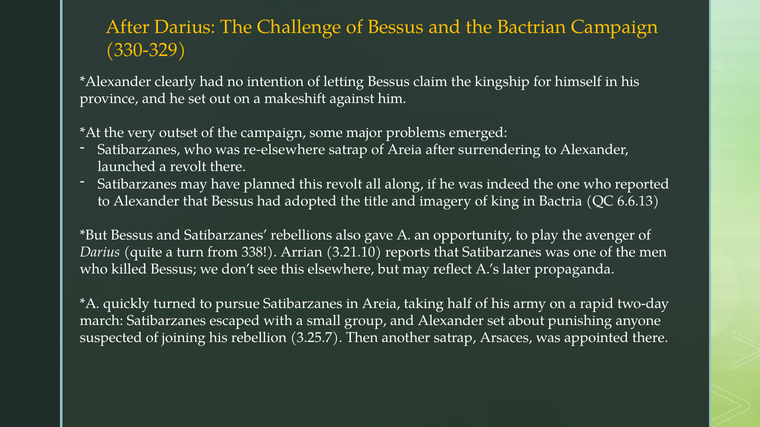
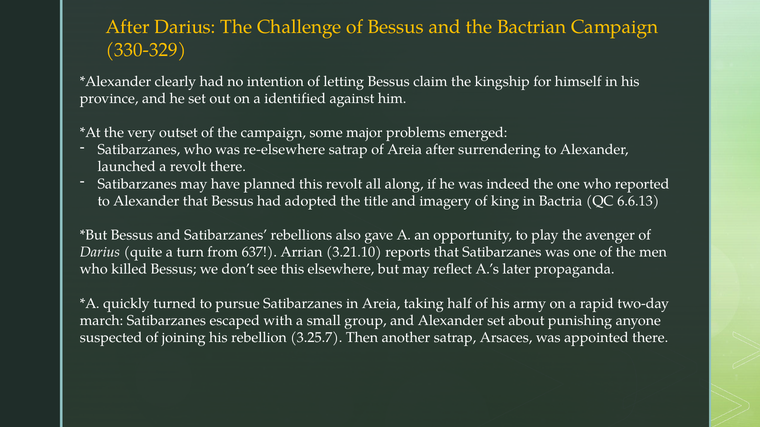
makeshift: makeshift -> identified (295, 99)
338: 338 -> 637 (259, 252)
